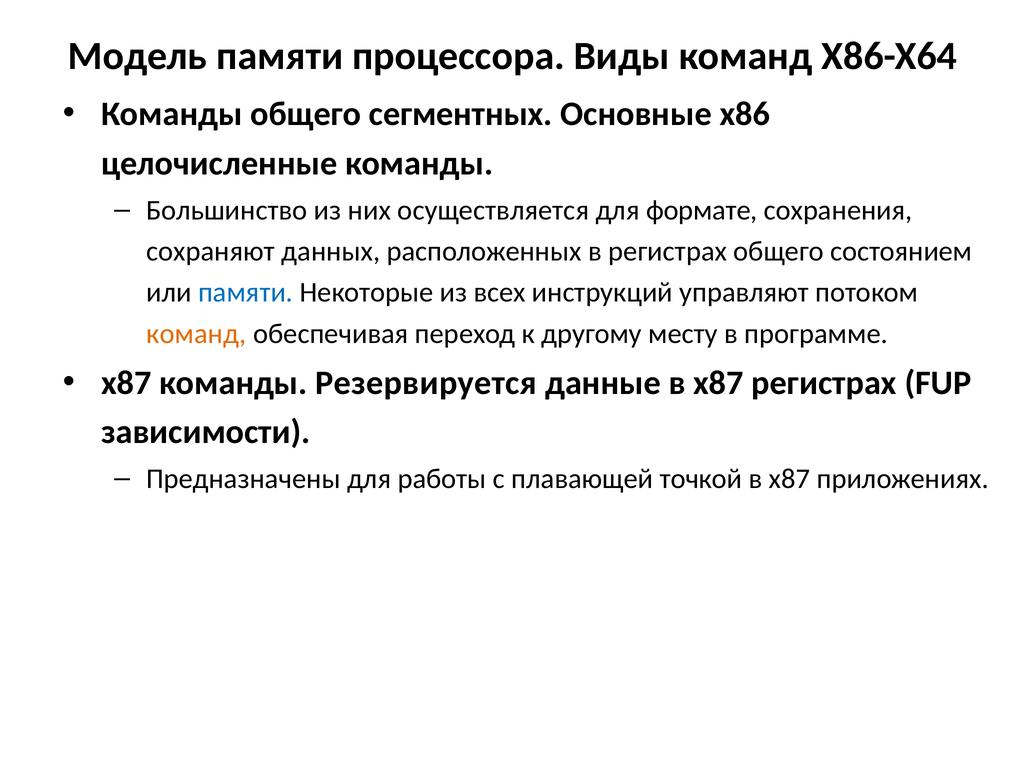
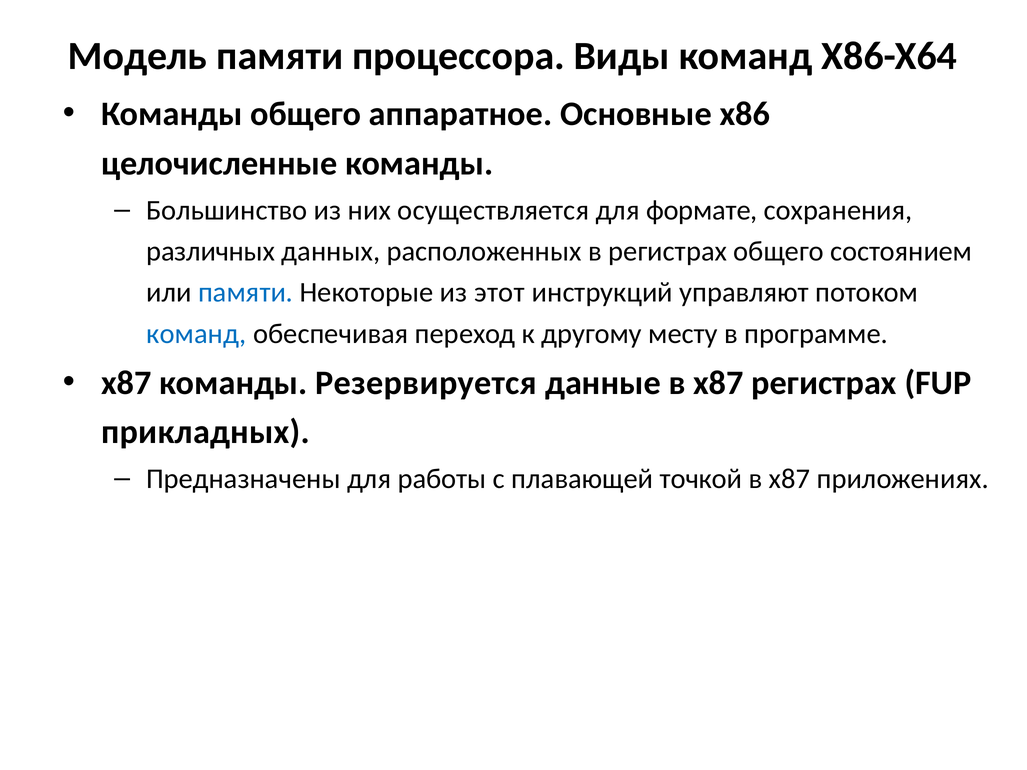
сегментных: сегментных -> аппаратное (461, 114)
сохраняют: сохраняют -> различных (211, 251)
всех: всех -> этот (499, 293)
команд colour: orange -> blue (196, 334)
зависимости: зависимости -> прикладных (206, 432)
